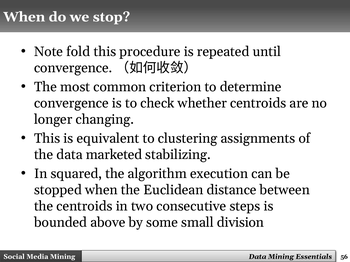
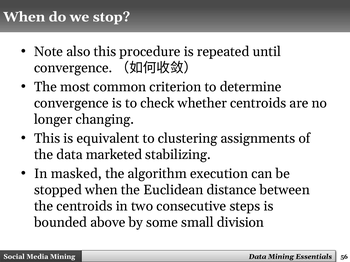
fold: fold -> also (78, 52)
squared: squared -> masked (76, 174)
